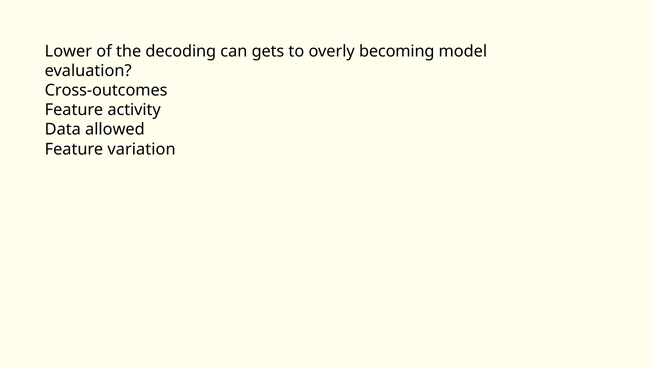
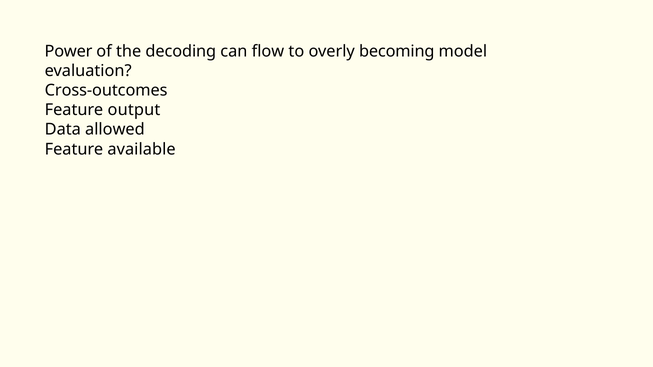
Lower: Lower -> Power (69, 51)
gets: gets -> flow (268, 51)
activity: activity -> output (134, 110)
variation: variation -> available (142, 149)
